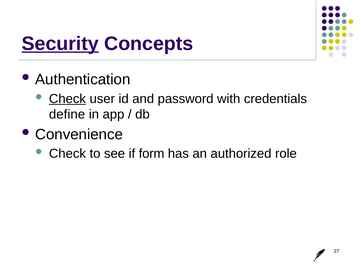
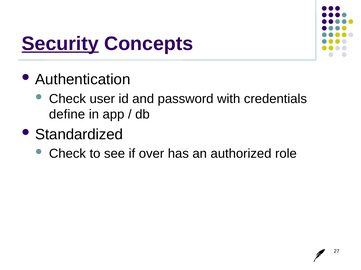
Check underline: present -> none (67, 99)
Convenience: Convenience -> Standardized (79, 135)
form: form -> over (152, 154)
